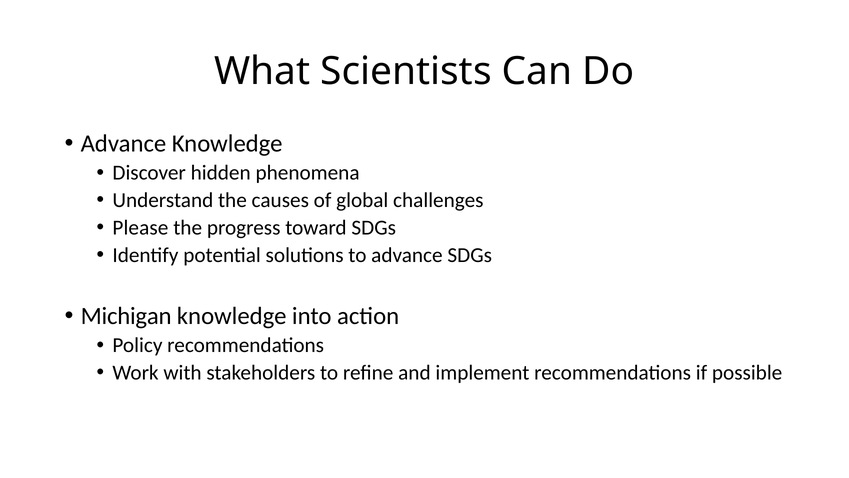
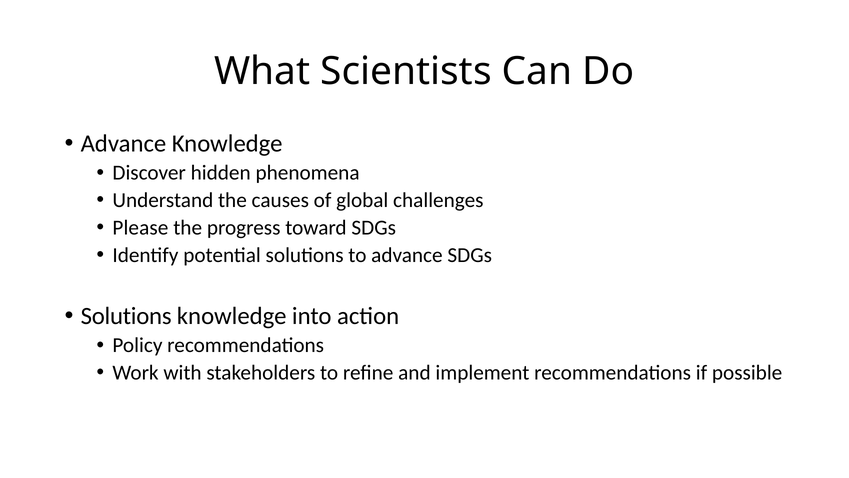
Michigan: Michigan -> Solutions (126, 316)
